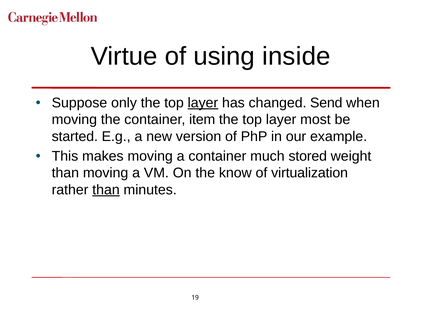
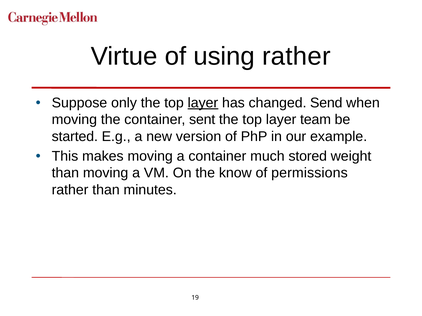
using inside: inside -> rather (296, 56)
item: item -> sent (202, 120)
most: most -> team (316, 120)
virtualization: virtualization -> permissions (309, 173)
than underline: present -> none (106, 190)
